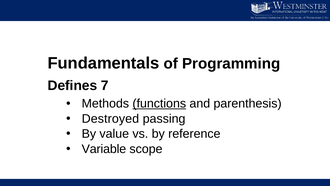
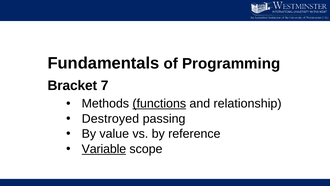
Defines: Defines -> Bracket (72, 86)
parenthesis: parenthesis -> relationship (248, 103)
Variable underline: none -> present (104, 149)
